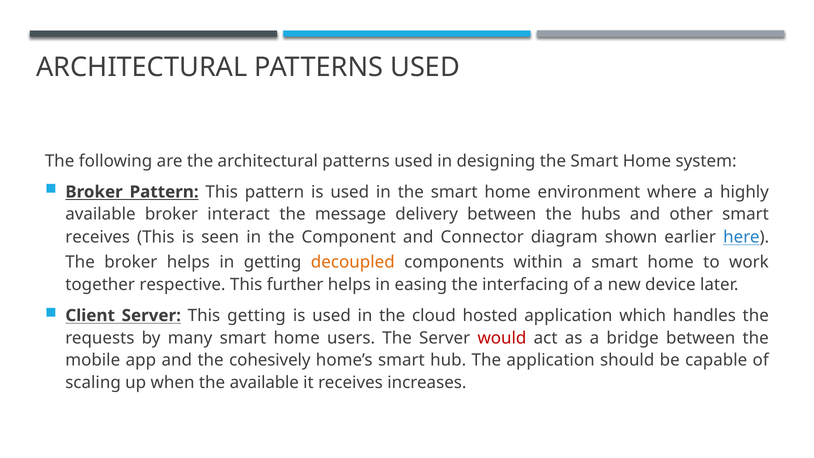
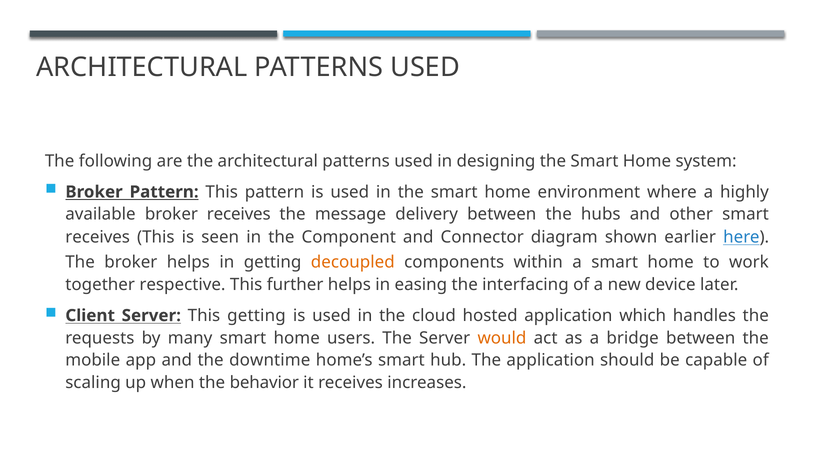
broker interact: interact -> receives (239, 214)
would colour: red -> orange (502, 338)
cohesively: cohesively -> downtime (270, 360)
the available: available -> behavior (264, 383)
